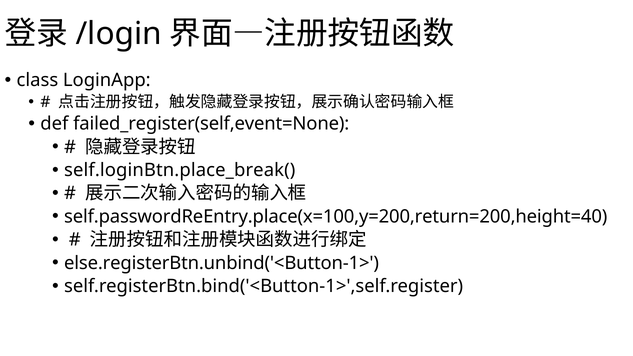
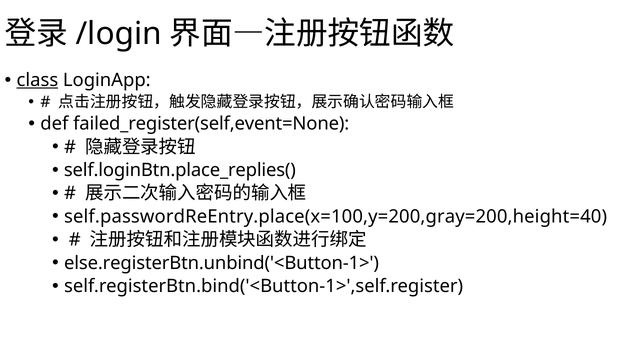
class underline: none -> present (37, 80)
self.loginBtn.place_break(: self.loginBtn.place_break( -> self.loginBtn.place_replies( (180, 170)
self.passwordReEntry.place(x=100,y=200,return=200,height=40: self.passwordReEntry.place(x=100,y=200,return=200,height=40 -> self.passwordReEntry.place(x=100,y=200,gray=200,height=40 (336, 217)
